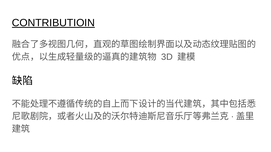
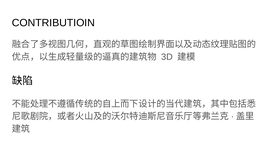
CONTRIBUTIOIN underline: present -> none (53, 23)
